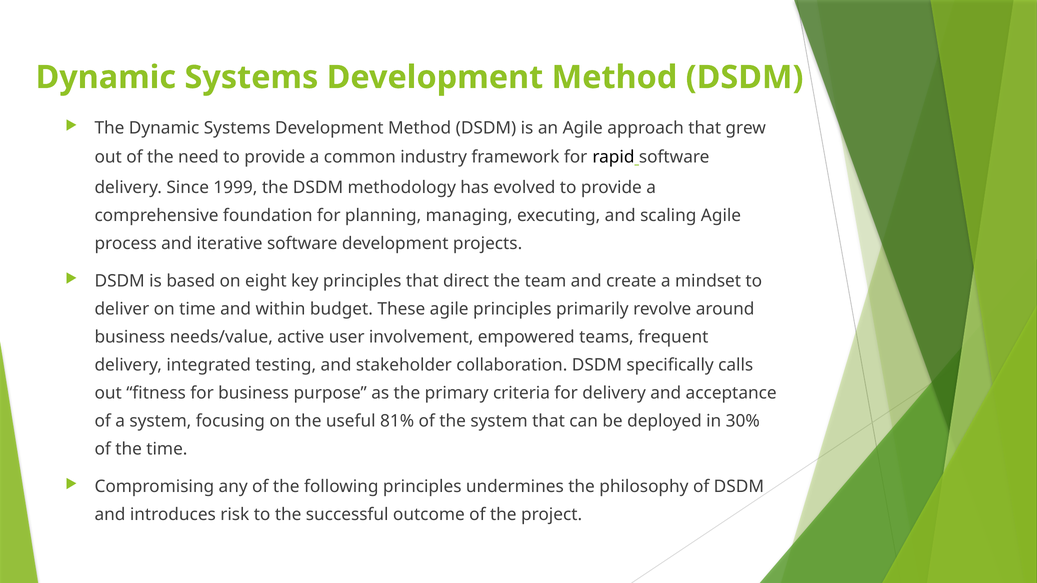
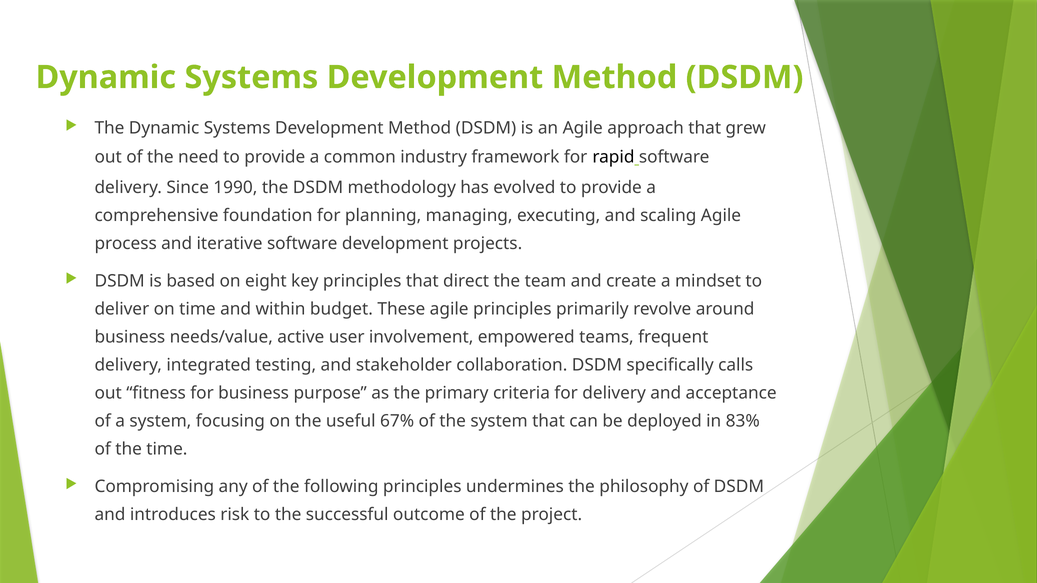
1999: 1999 -> 1990 (235, 188)
81%: 81% -> 67% (397, 421)
30%: 30% -> 83% (743, 421)
